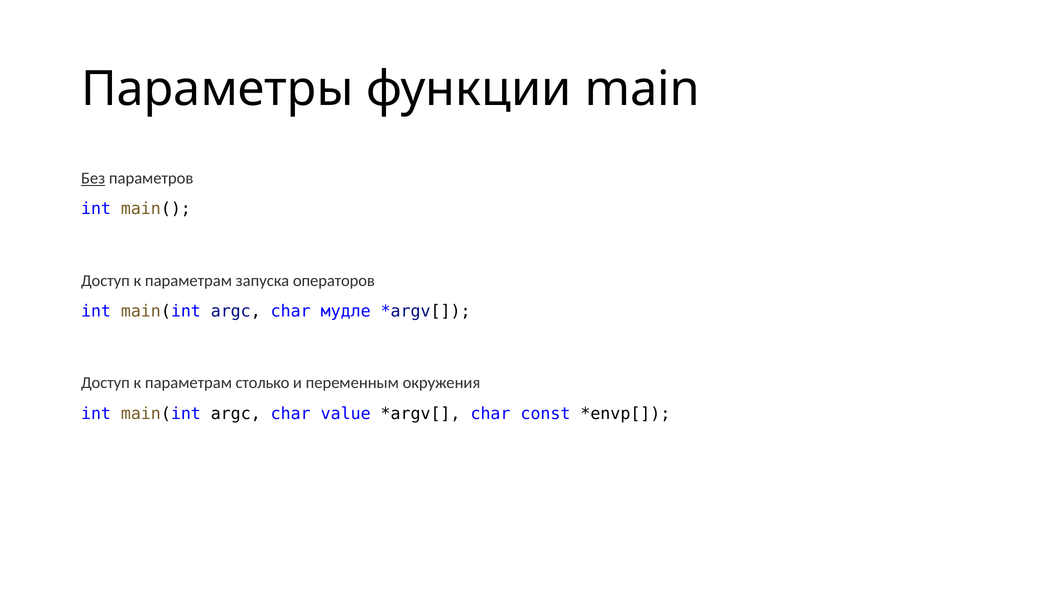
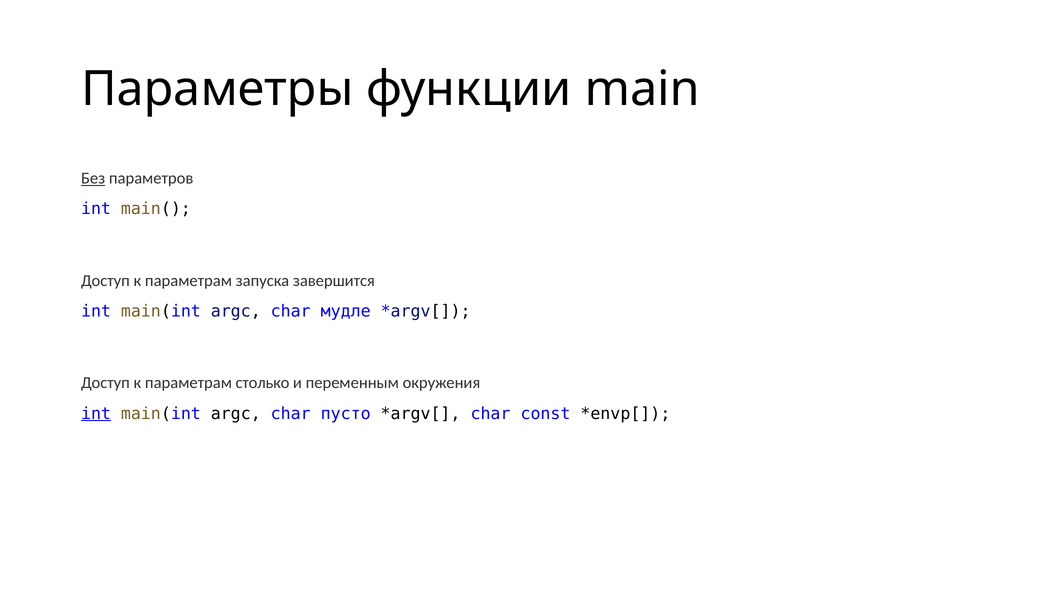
операторов: операторов -> завершится (334, 281)
int underline: none -> present (96, 413)
value: value -> пусто (346, 413)
